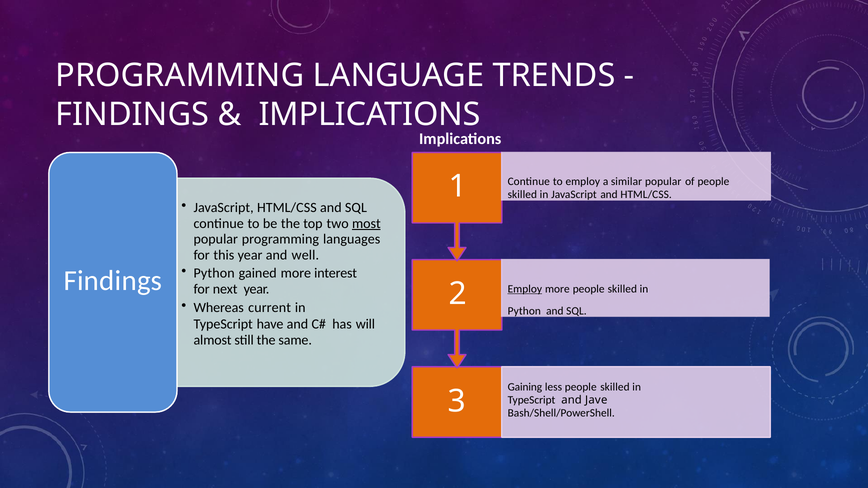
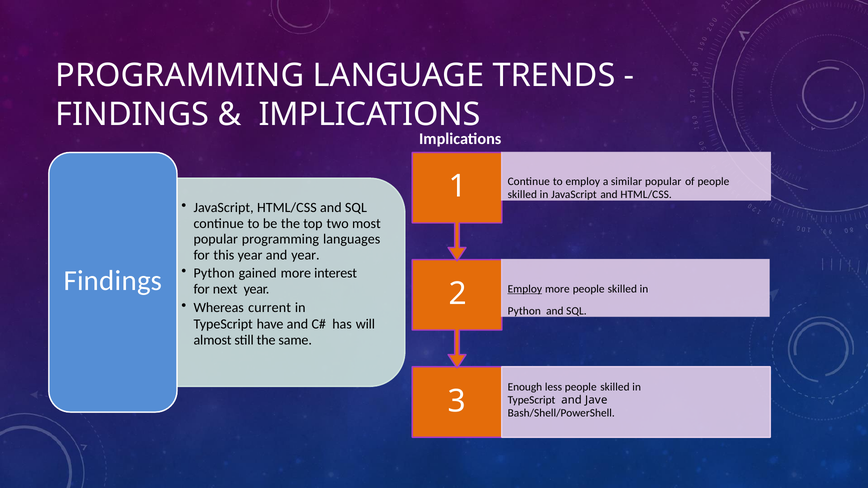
most underline: present -> none (366, 224)
and well: well -> year (305, 255)
Gaining: Gaining -> Enough (525, 387)
